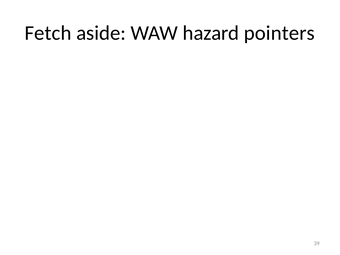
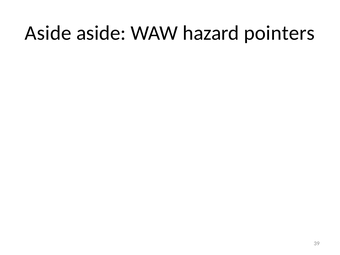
Fetch: Fetch -> Aside (48, 33)
